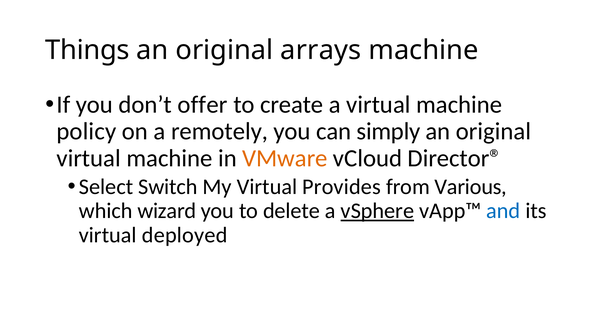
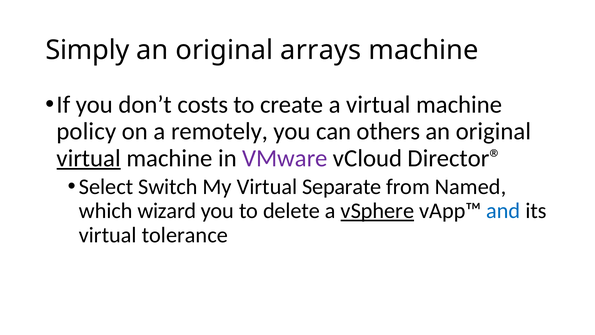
Things: Things -> Simply (87, 50)
offer: offer -> costs (203, 105)
simply: simply -> others (388, 131)
virtual underline: none -> present (89, 158)
VMware colour: orange -> purple (285, 158)
Provides: Provides -> Separate (342, 187)
Various: Various -> Named (471, 187)
deployed: deployed -> tolerance (185, 235)
